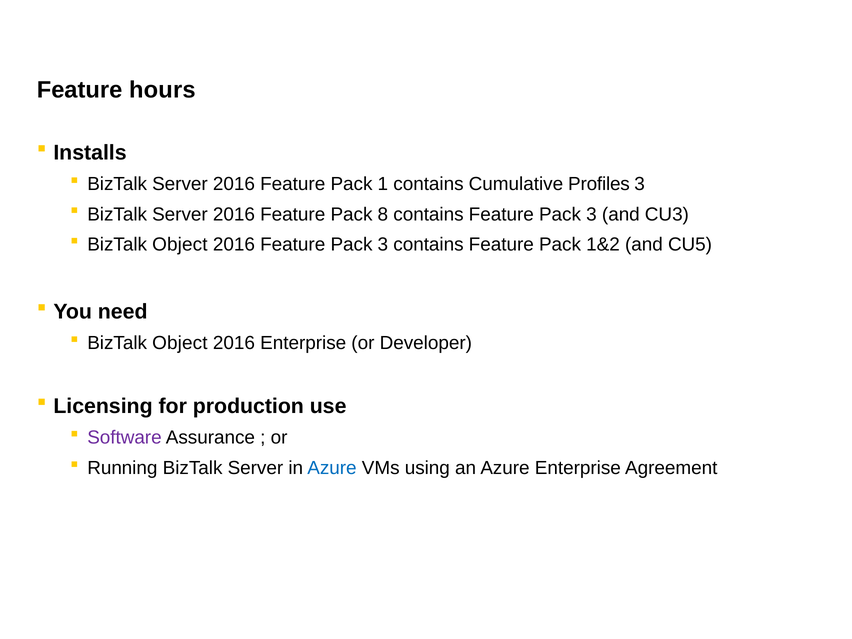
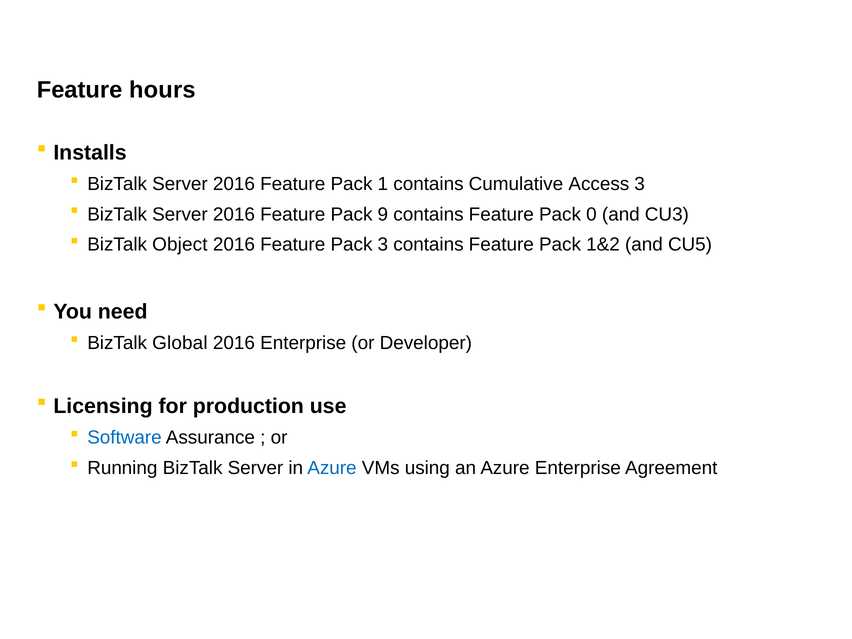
Profiles: Profiles -> Access (599, 184)
8: 8 -> 9 (383, 214)
contains Feature Pack 3: 3 -> 0 (591, 214)
Object: Object -> Global (180, 343)
Software colour: purple -> blue (124, 438)
